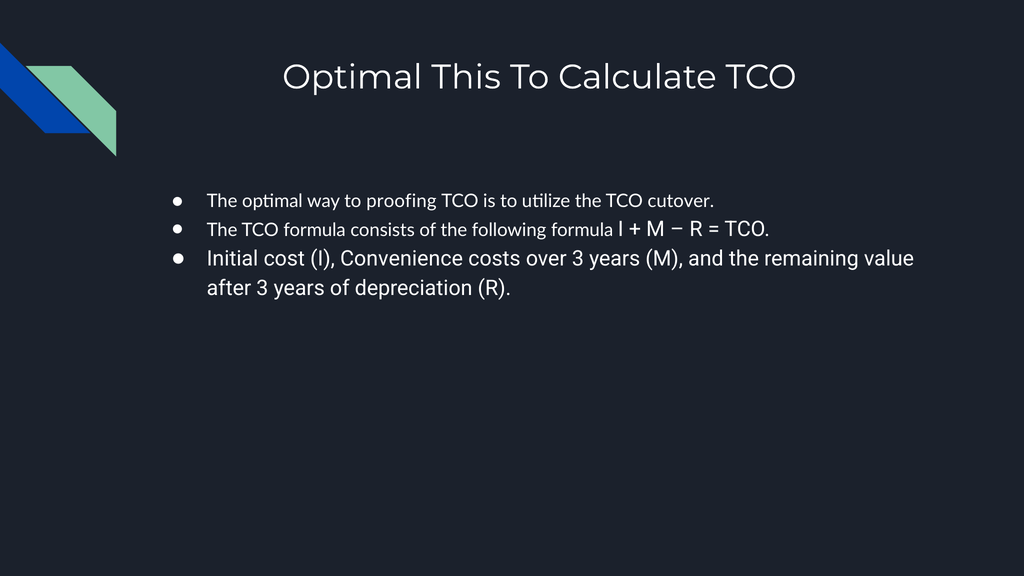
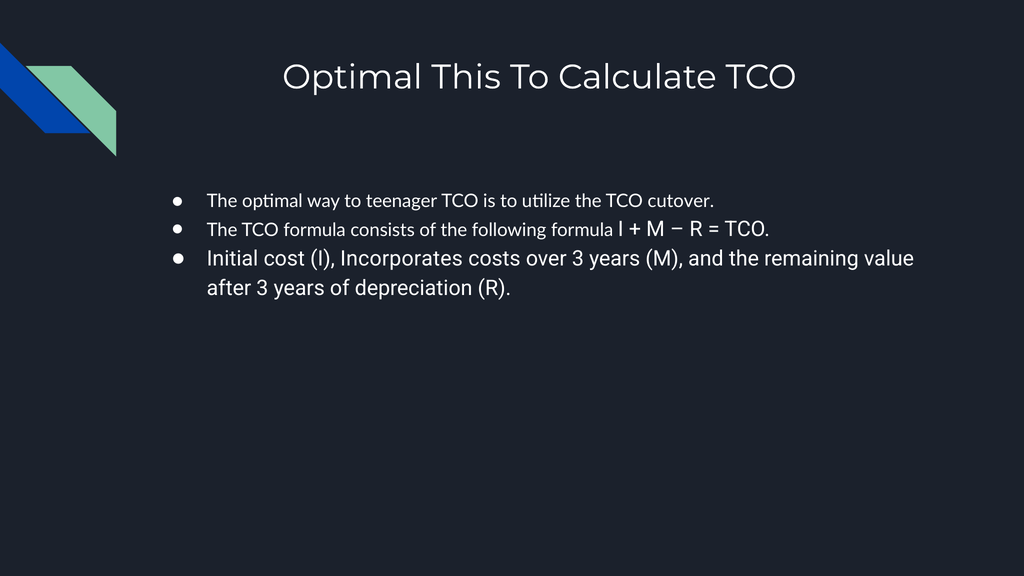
proofing: proofing -> teenager (402, 201)
Convenience: Convenience -> Incorporates (402, 259)
